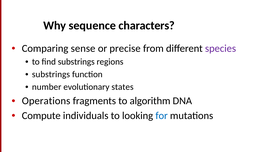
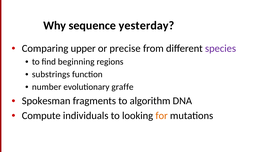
characters: characters -> yesterday (147, 25)
sense: sense -> upper (83, 48)
find substrings: substrings -> beginning (76, 62)
states: states -> graffe (122, 87)
Operations: Operations -> Spokesman (46, 101)
for colour: blue -> orange (162, 116)
